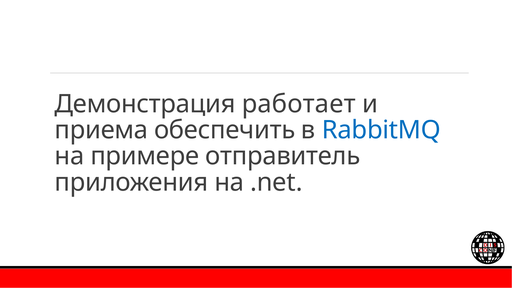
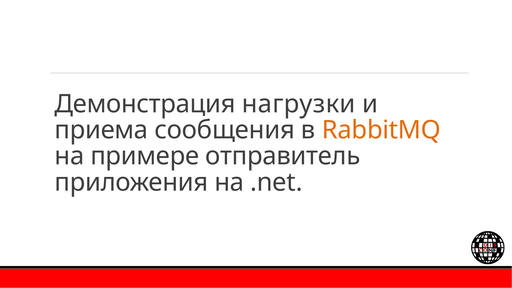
работает: работает -> нагрузки (299, 104)
обеспечить: обеспечить -> сообщения (225, 130)
RabbitMQ colour: blue -> orange (381, 130)
